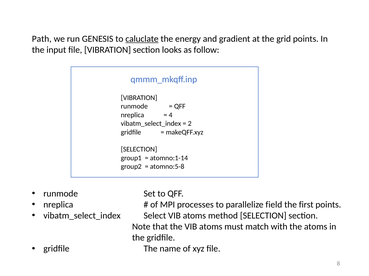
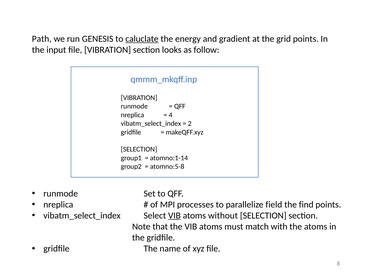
first: first -> find (306, 205)
VIB underline: none -> present (174, 216)
method: method -> without (223, 216)
